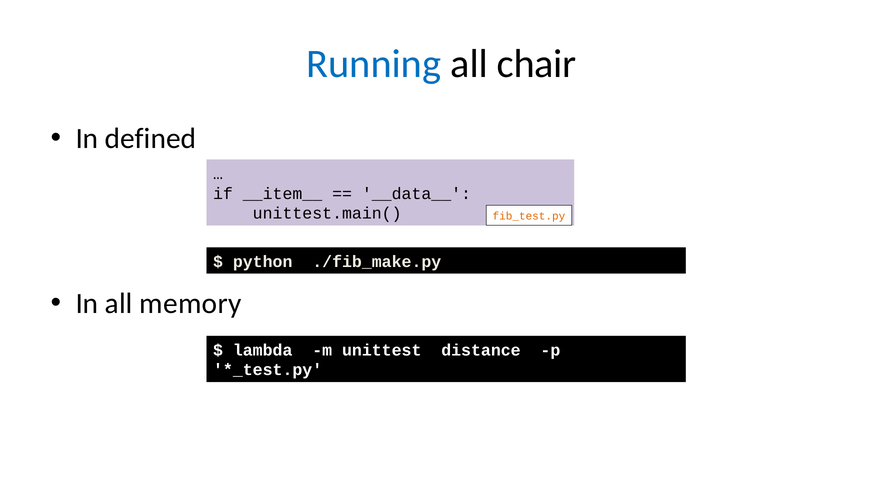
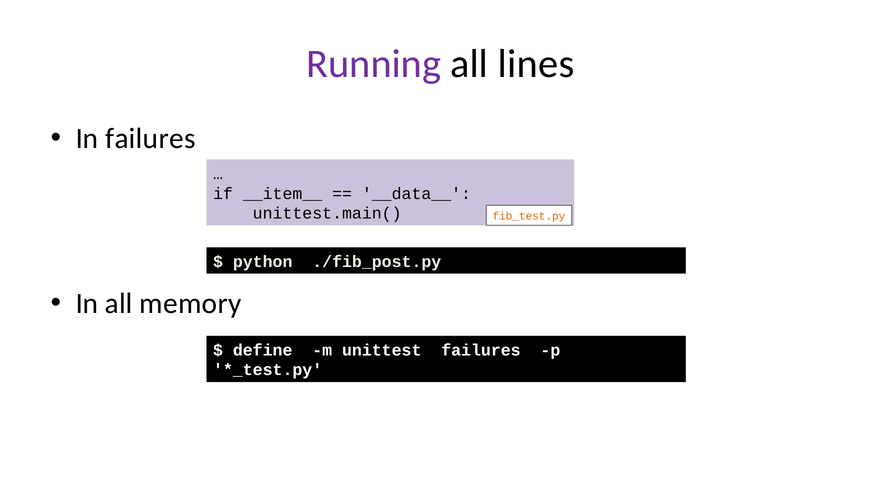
Running colour: blue -> purple (374, 64)
chair: chair -> lines (536, 64)
In defined: defined -> failures (150, 139)
./fib_make.py: ./fib_make.py -> ./fib_post.py (377, 262)
lambda: lambda -> define (263, 350)
unittest distance: distance -> failures (481, 350)
